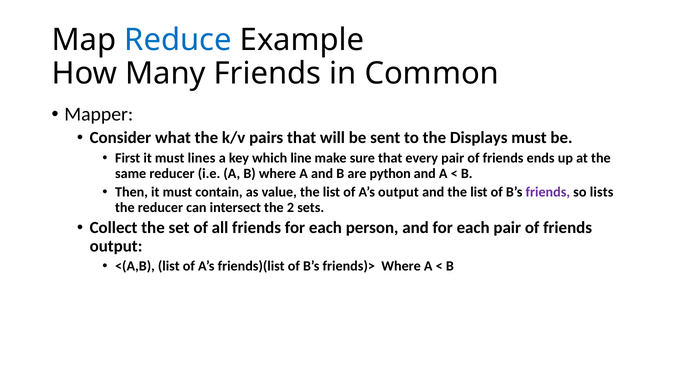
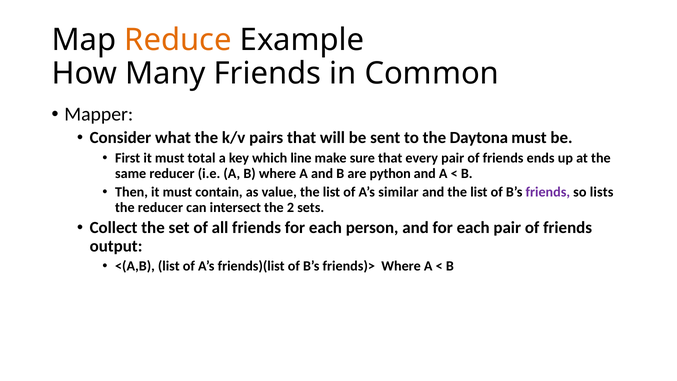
Reduce colour: blue -> orange (178, 40)
Displays: Displays -> Daytona (479, 138)
lines: lines -> total (202, 158)
A’s output: output -> similar (398, 192)
